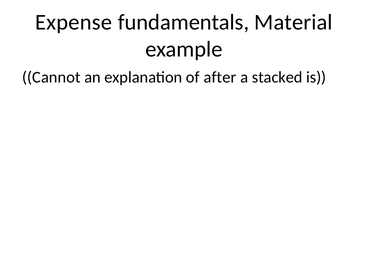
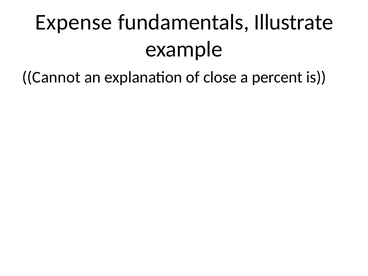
Material: Material -> Illustrate (294, 22)
after: after -> close (220, 77)
stacked: stacked -> percent (277, 77)
